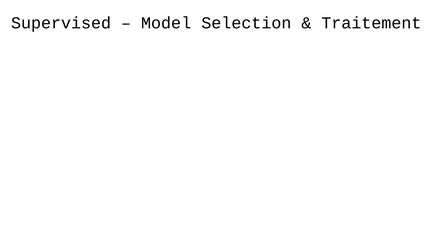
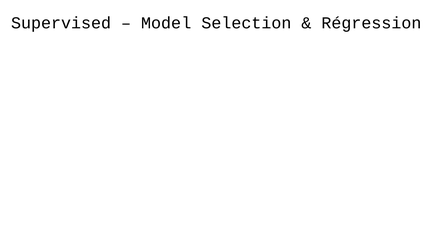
Traitement: Traitement -> Régression (372, 23)
